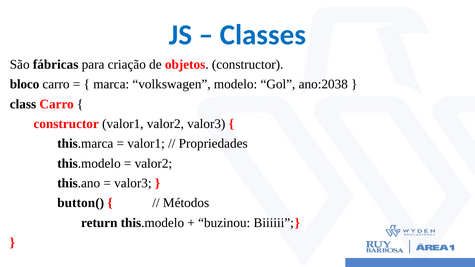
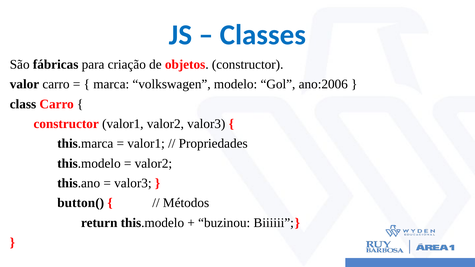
bloco: bloco -> valor (24, 84)
ano:2038: ano:2038 -> ano:2006 (323, 84)
